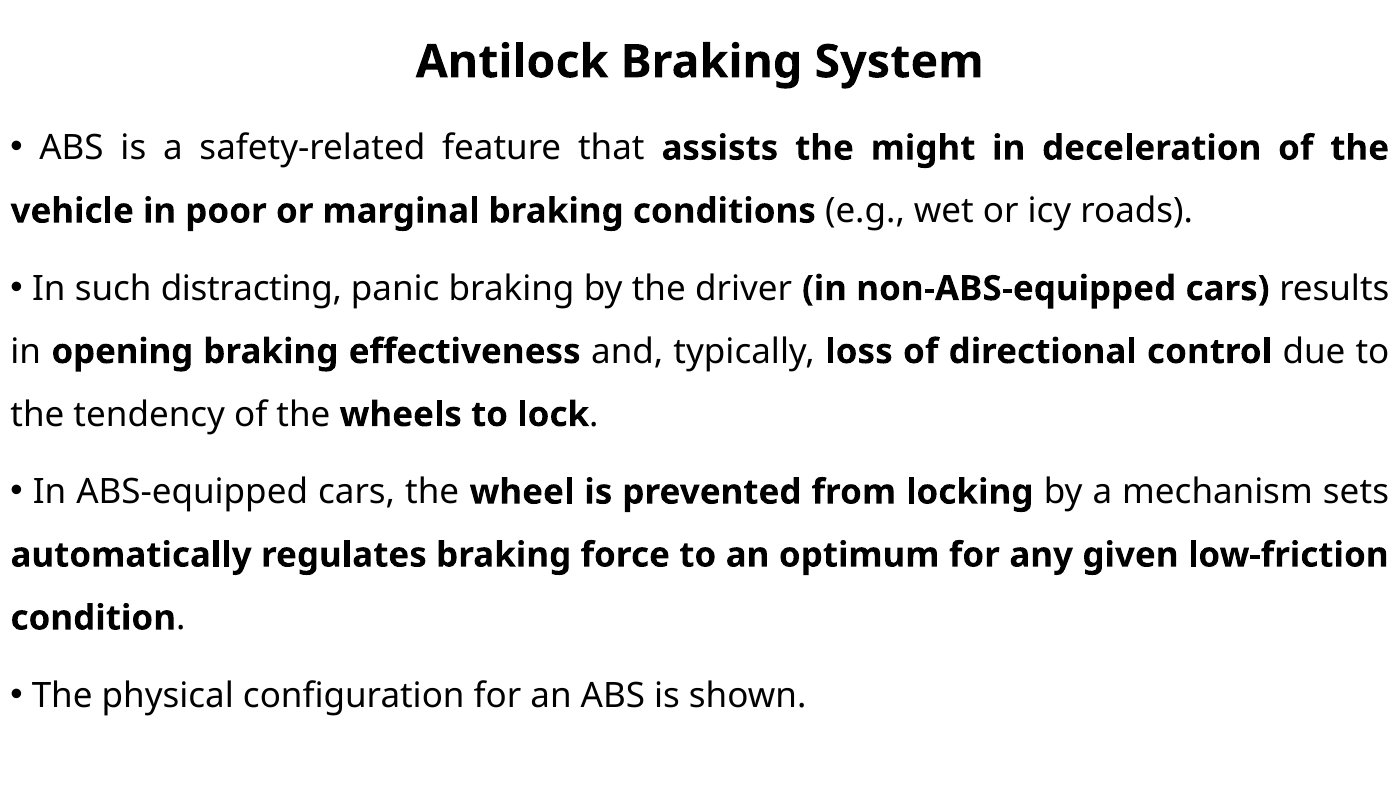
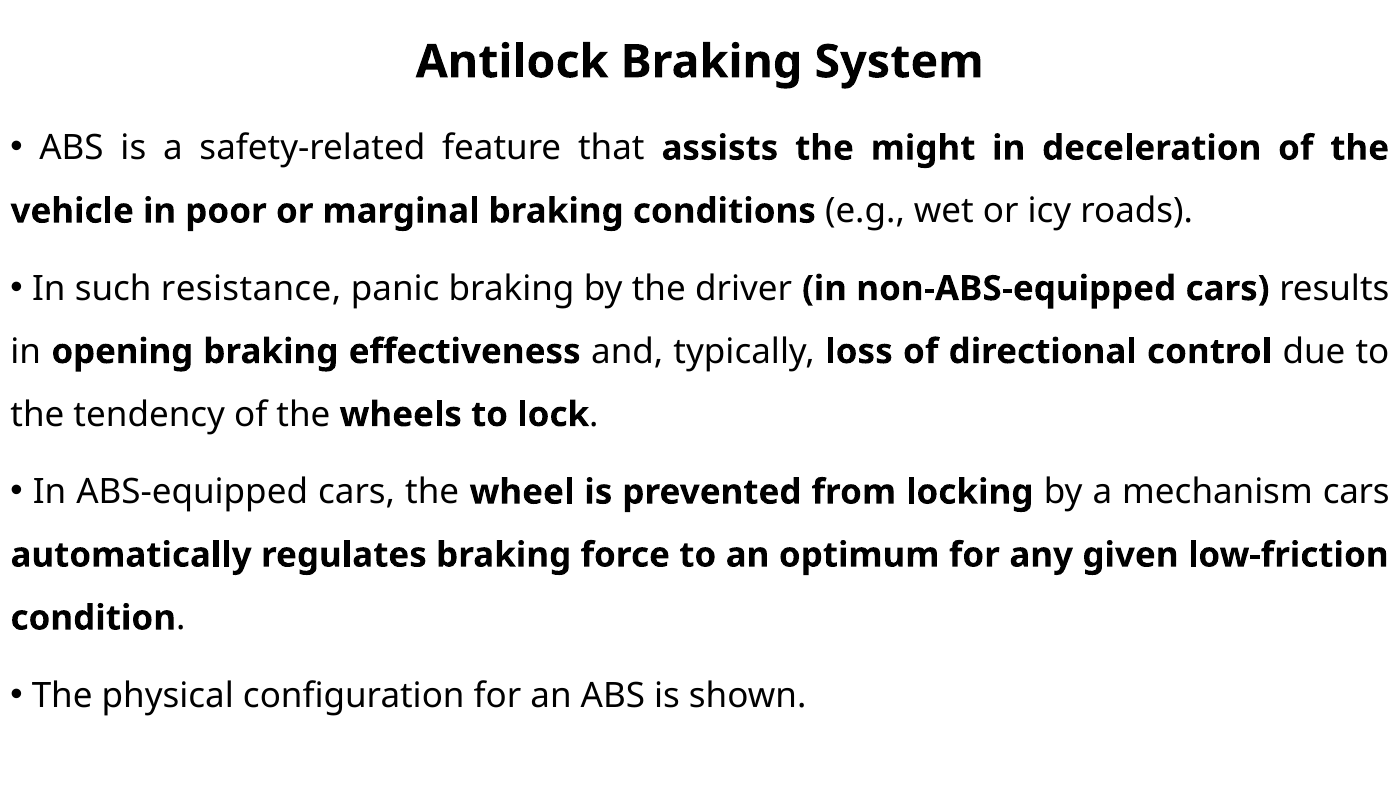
distracting: distracting -> resistance (251, 289)
mechanism sets: sets -> cars (1356, 492)
